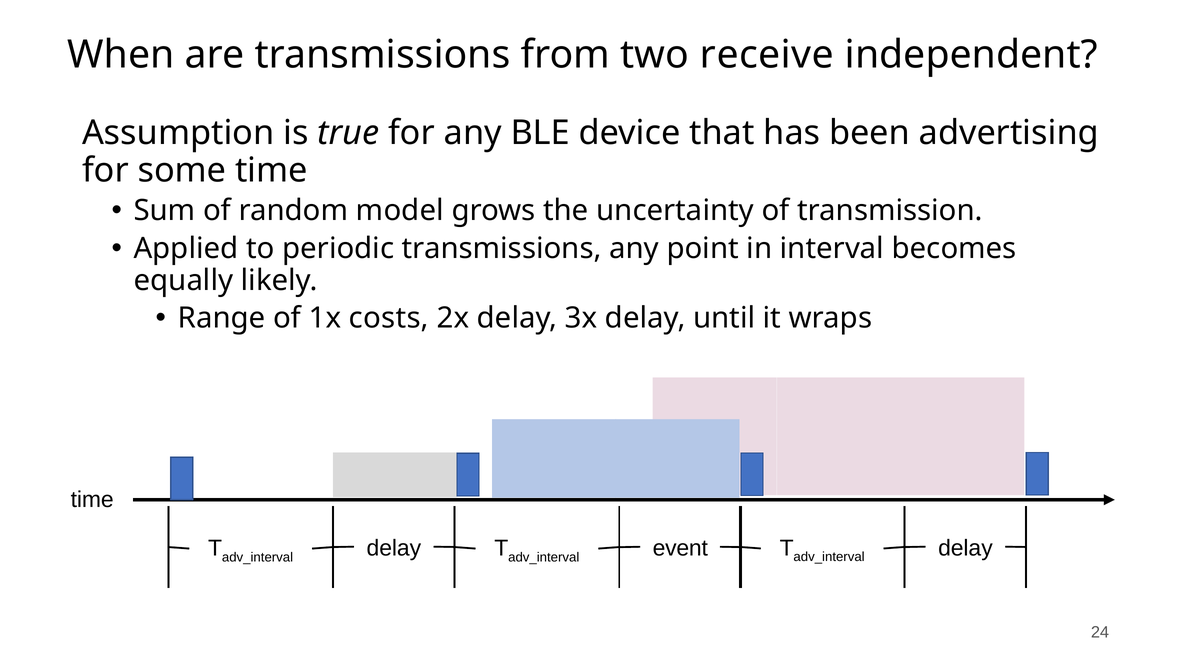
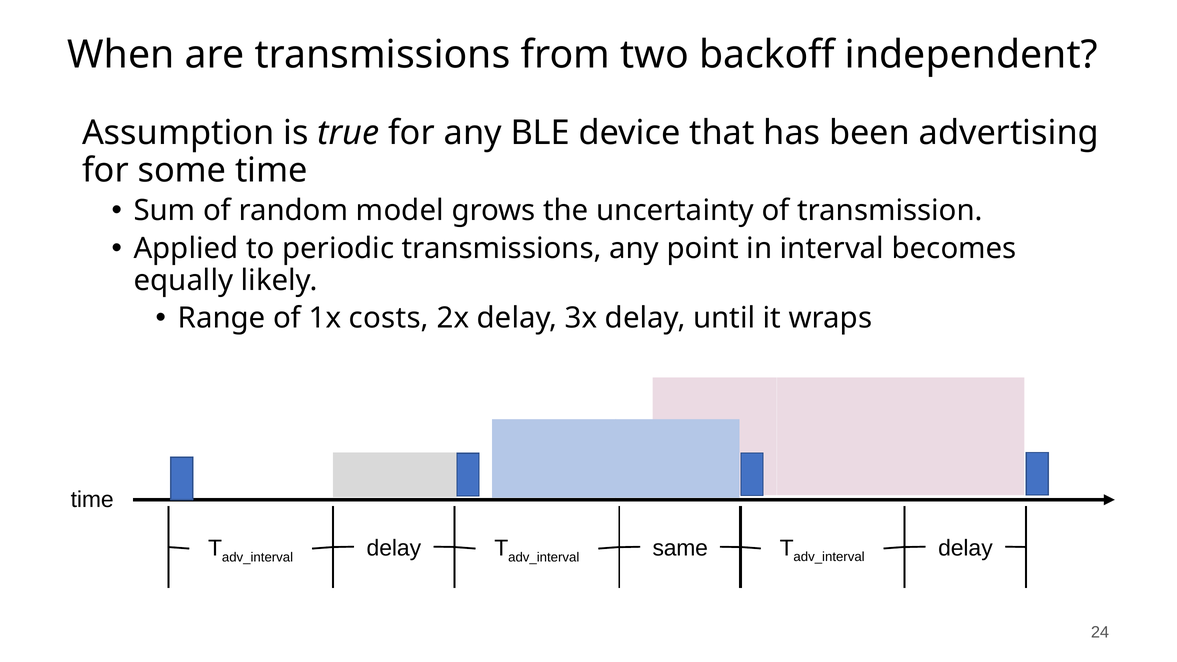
receive: receive -> backoff (767, 55)
event: event -> same (680, 548)
